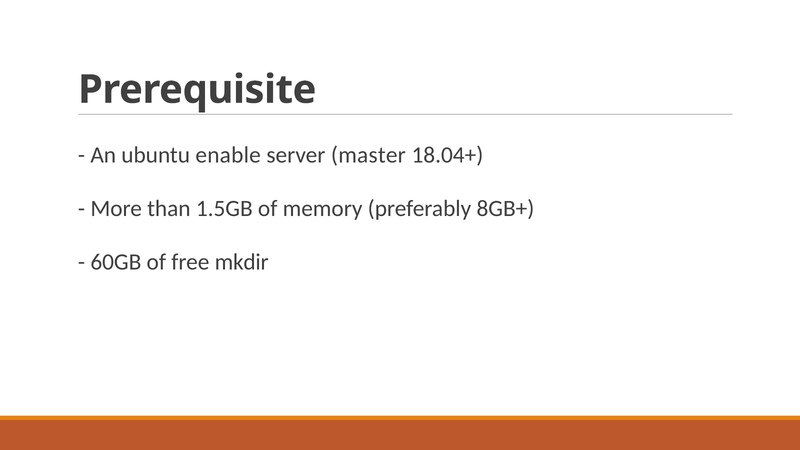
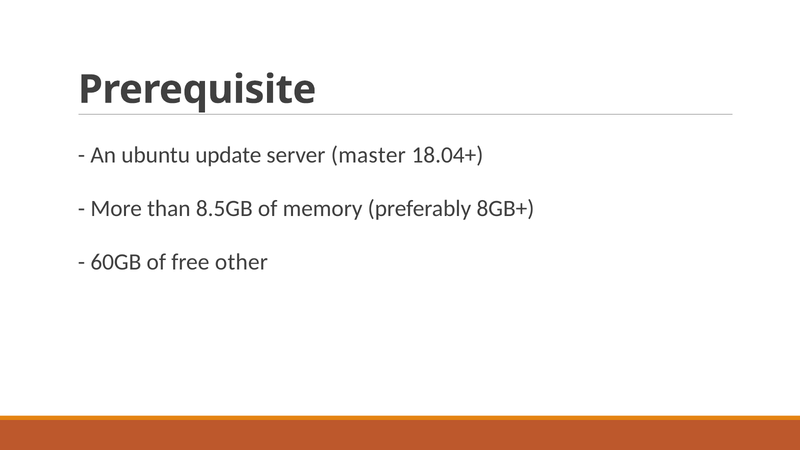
enable: enable -> update (228, 155)
1.5GB: 1.5GB -> 8.5GB (224, 208)
mkdir: mkdir -> other (241, 262)
